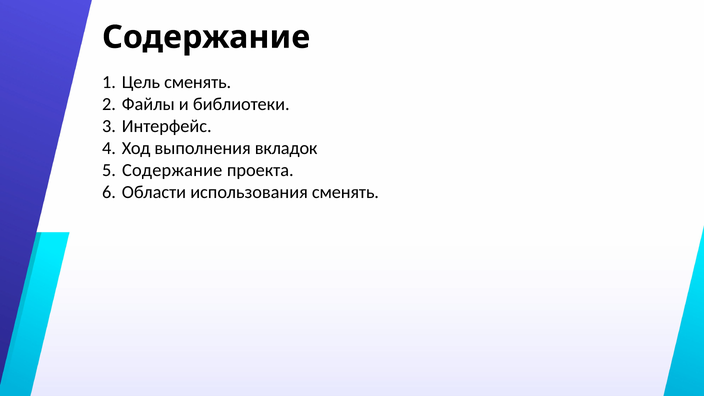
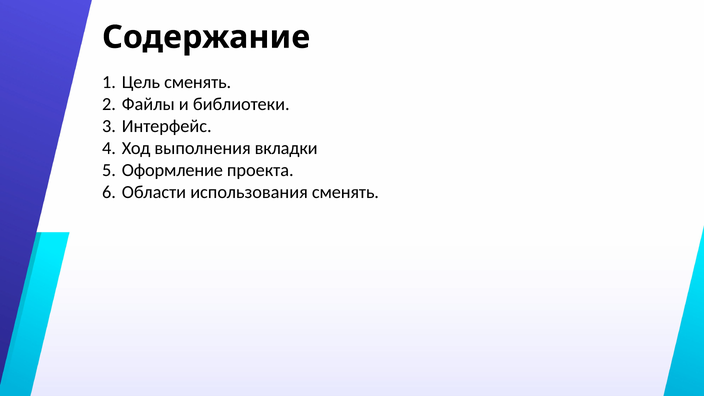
вкладок: вкладок -> вкладки (286, 148)
Содержание: Содержание -> Оформление (172, 170)
